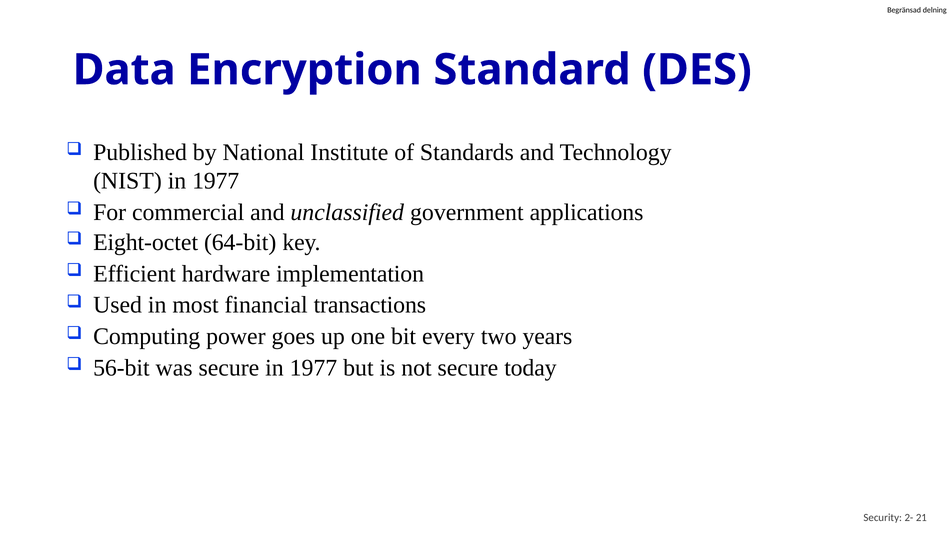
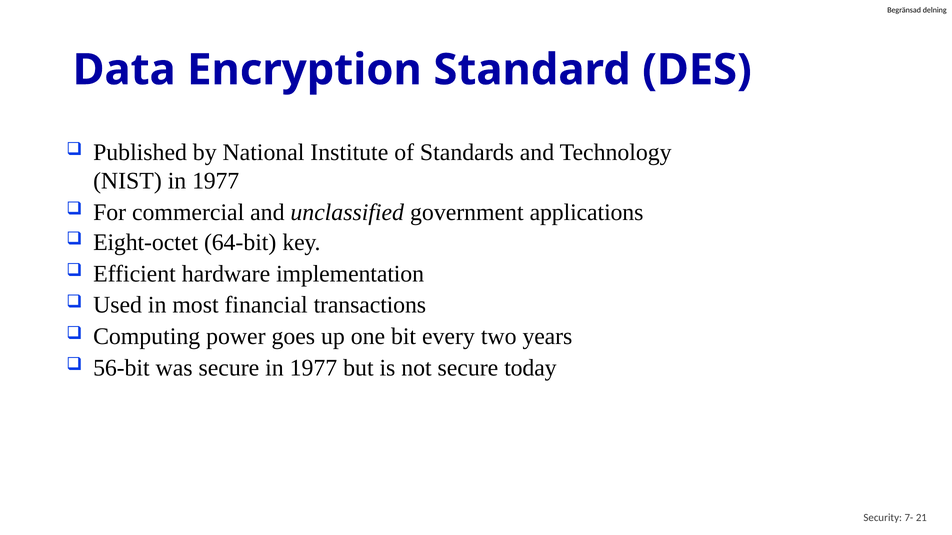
2-: 2- -> 7- (909, 518)
